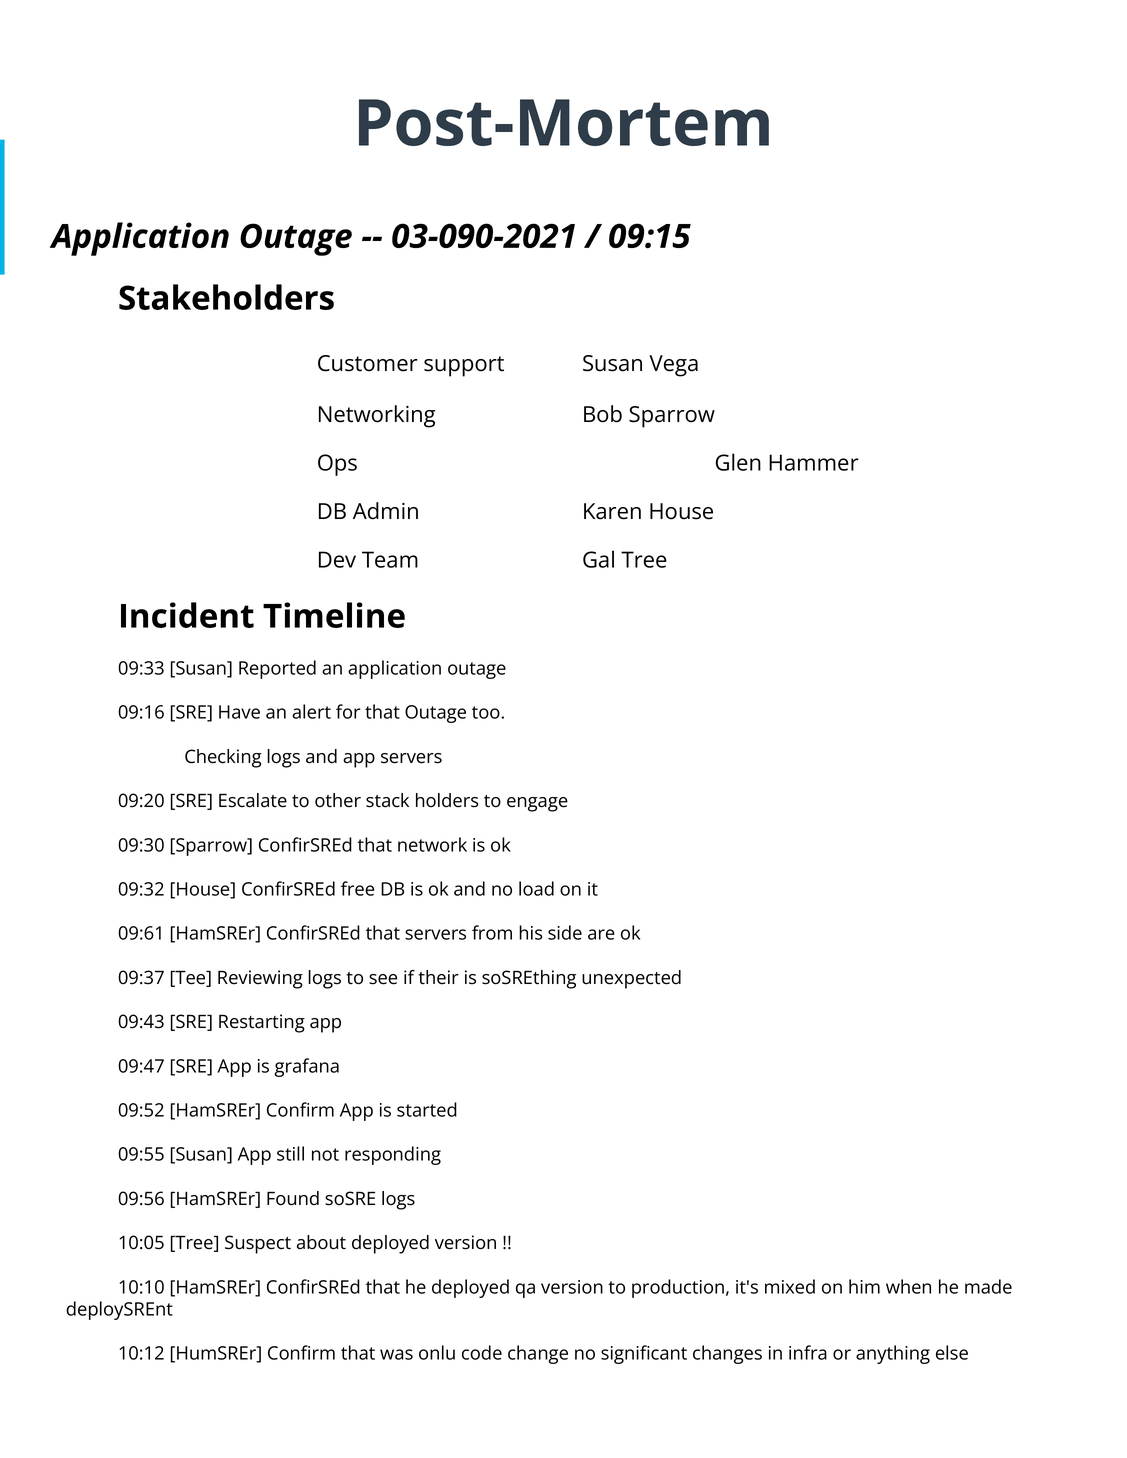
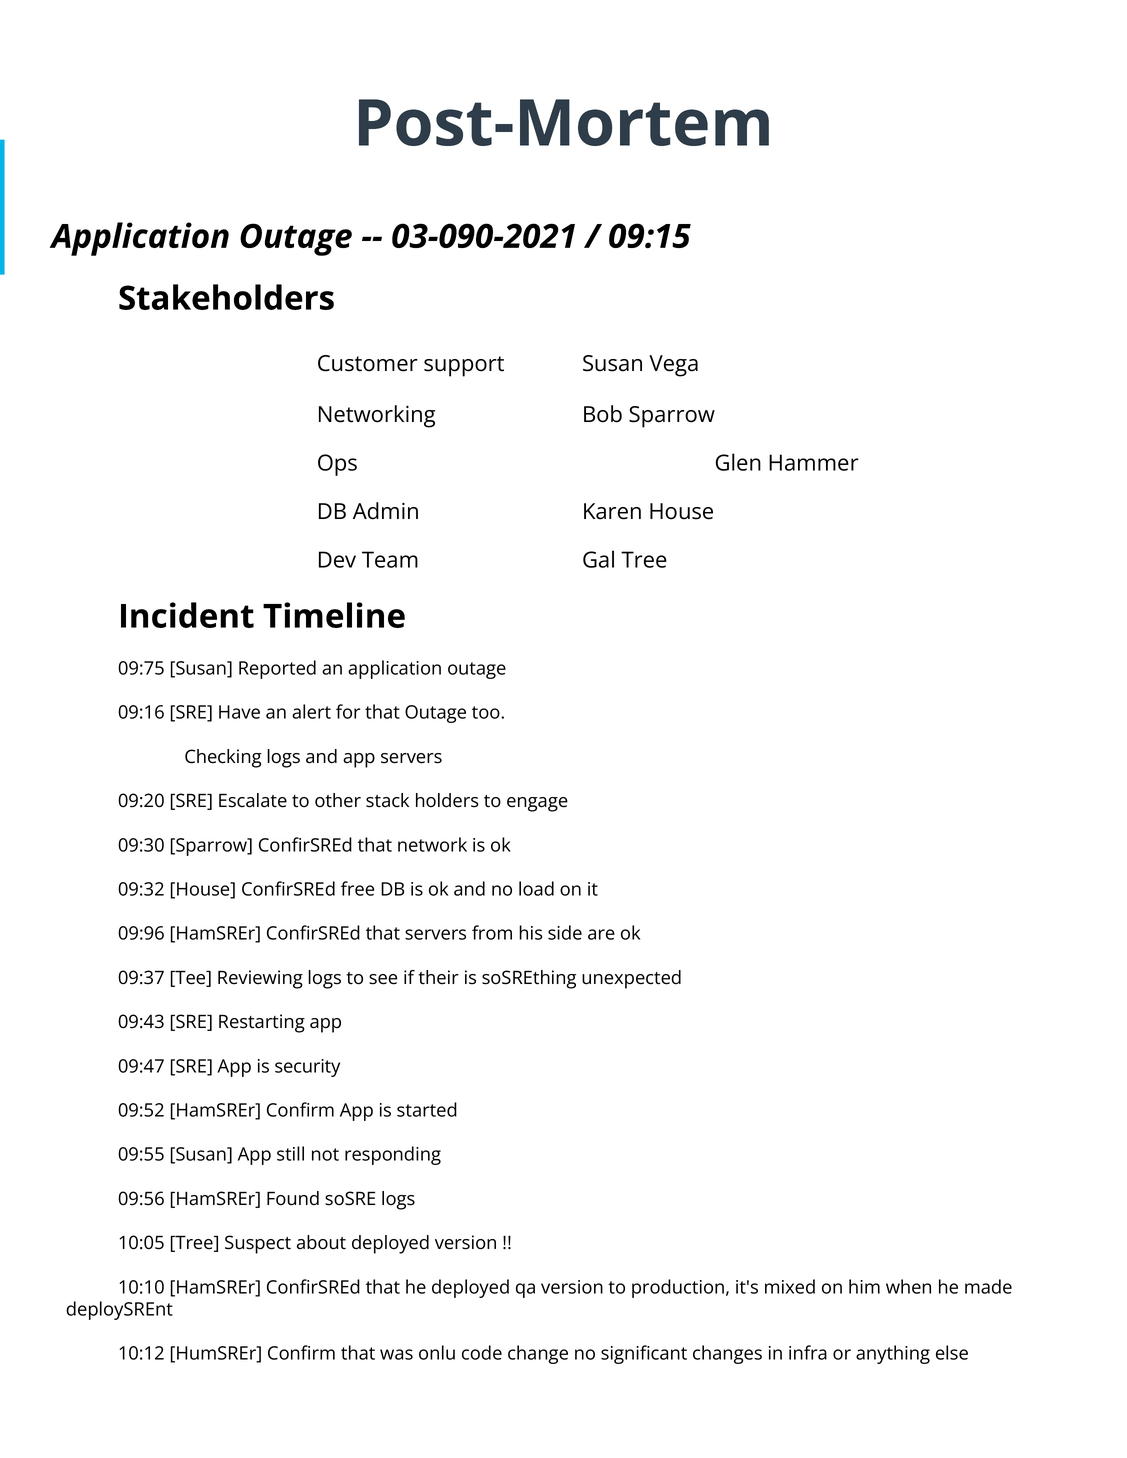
09:33: 09:33 -> 09:75 (141, 669)
09:61: 09:61 -> 09:96 (141, 934)
grafana: grafana -> security (307, 1067)
